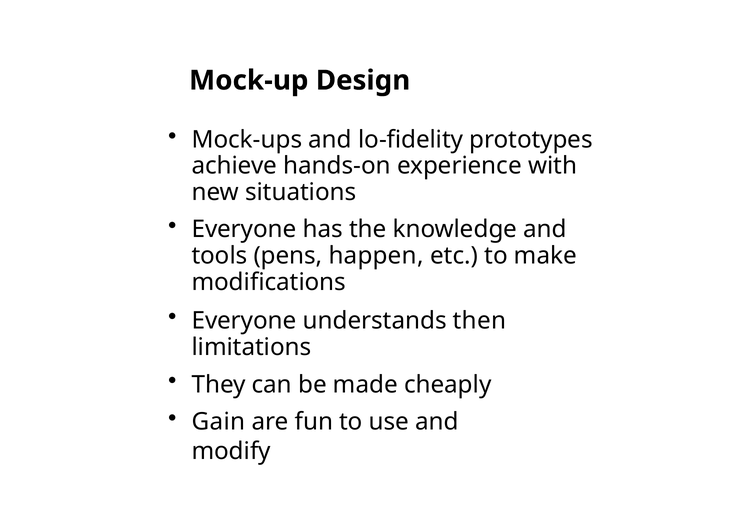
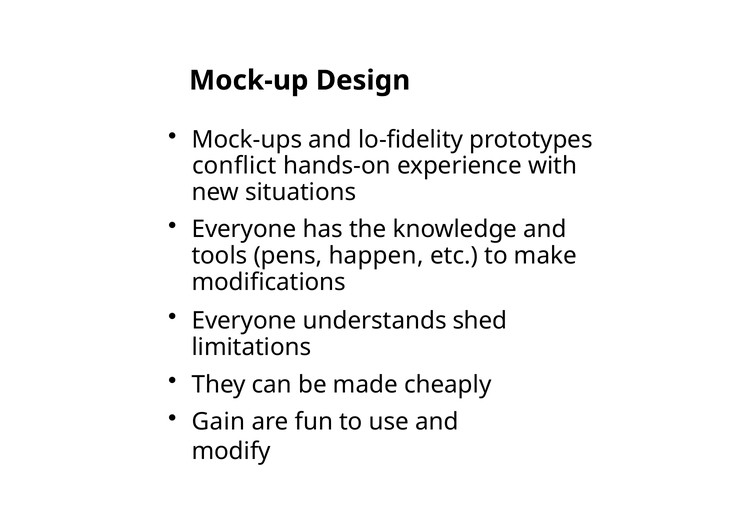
achieve: achieve -> conflict (234, 166)
then: then -> shed (480, 321)
